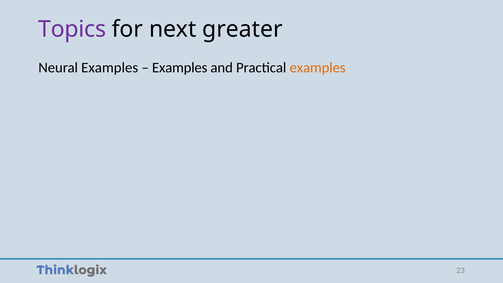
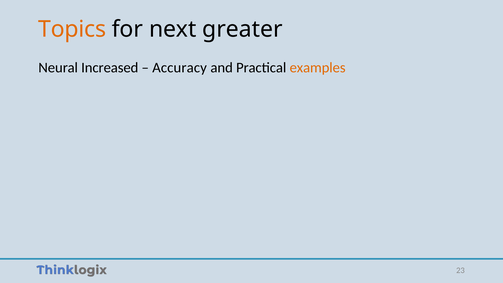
Topics colour: purple -> orange (72, 29)
Neural Examples: Examples -> Increased (110, 68)
Examples: Examples -> Accuracy (180, 68)
